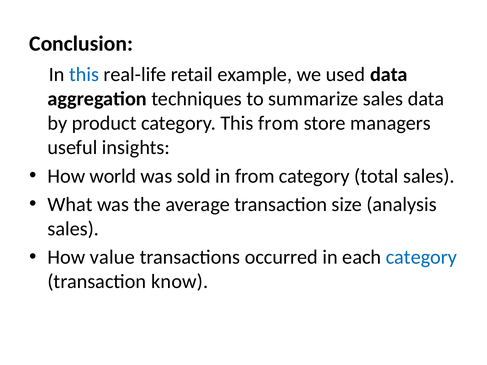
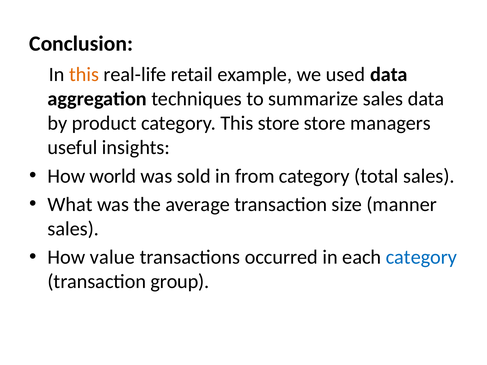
this colour: blue -> orange (84, 74)
This from: from -> store (279, 123)
analysis: analysis -> manner (402, 205)
know: know -> group (180, 282)
